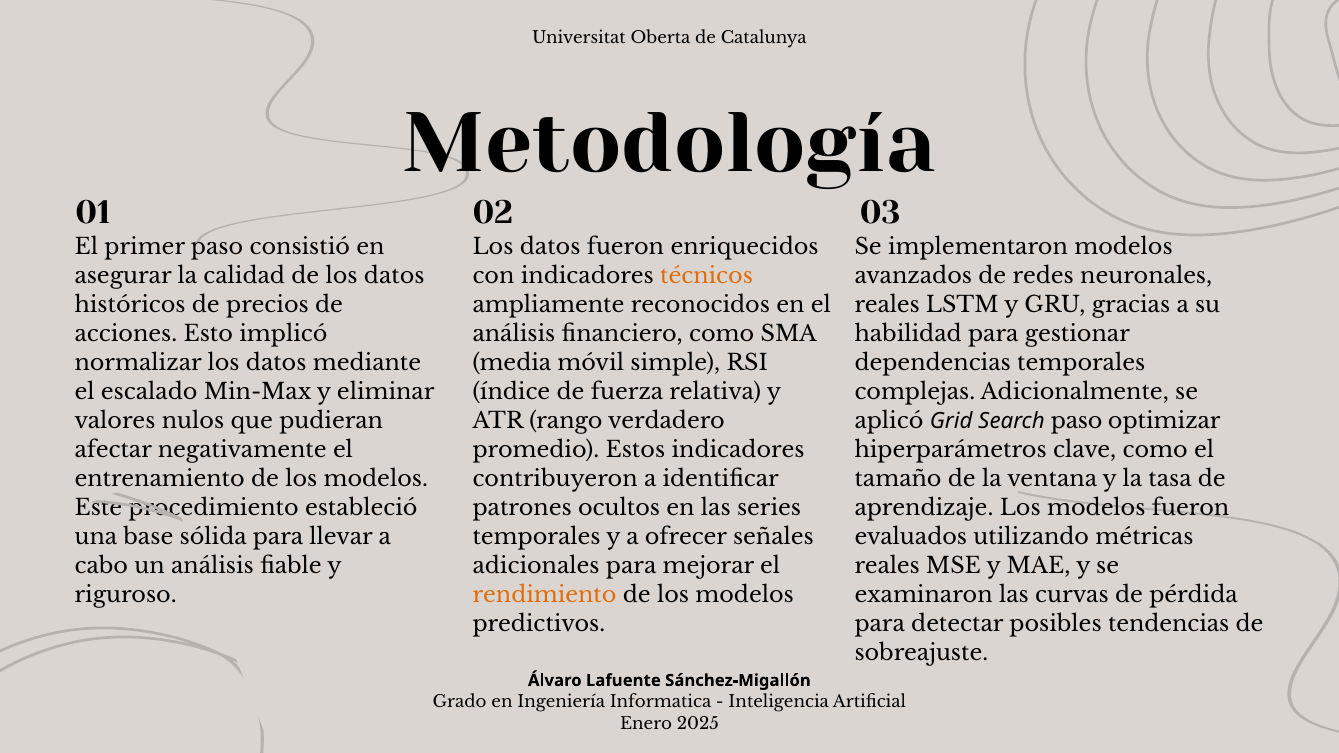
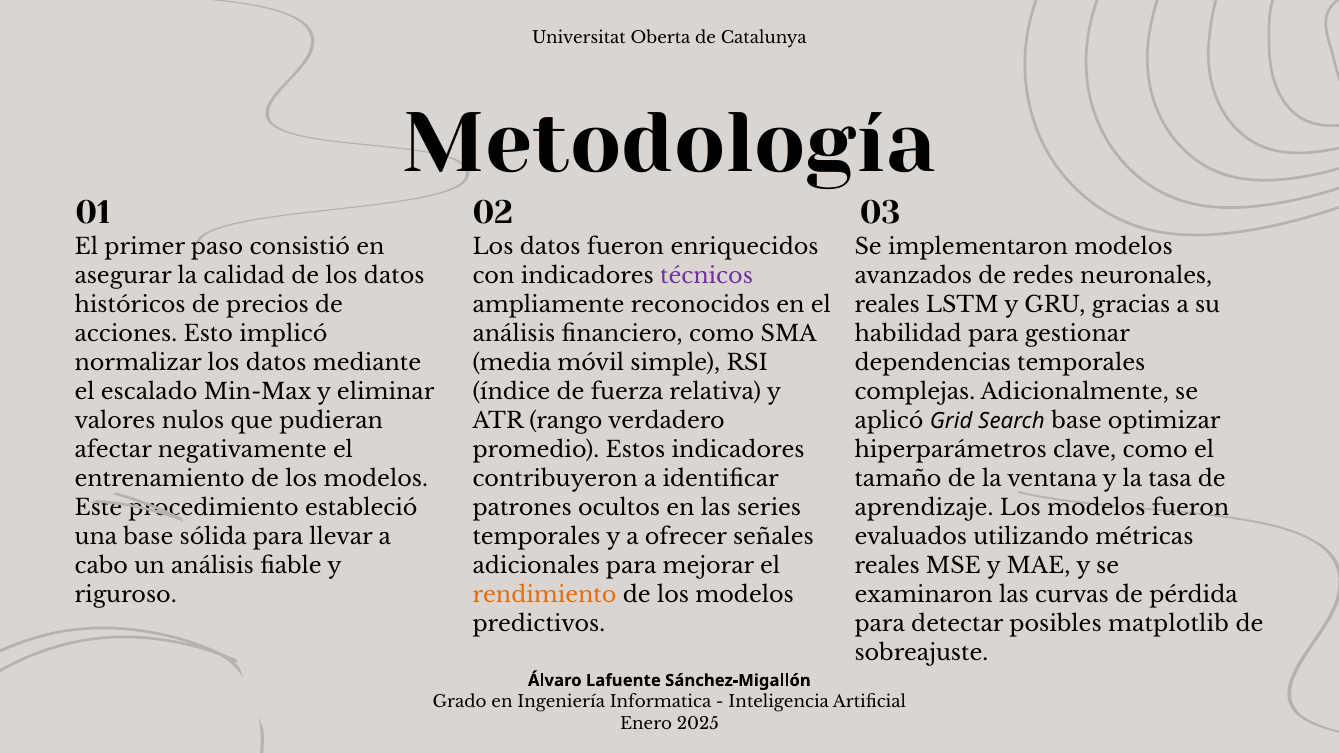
técnicos colour: orange -> purple (707, 276)
Search paso: paso -> base (1076, 422)
tendencias: tendencias -> matplotlib (1169, 625)
